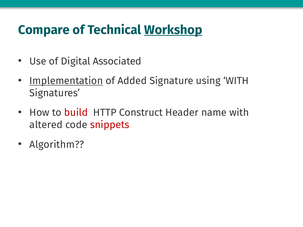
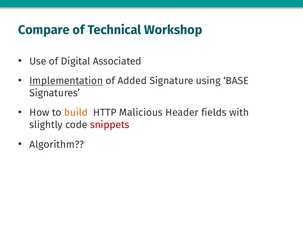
Workshop underline: present -> none (173, 30)
using WITH: WITH -> BASE (236, 81)
build colour: red -> orange (76, 113)
Construct: Construct -> Malicious (141, 113)
name: name -> fields (214, 113)
altered: altered -> slightly (46, 125)
